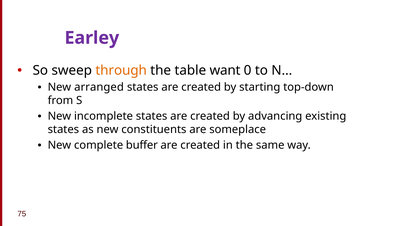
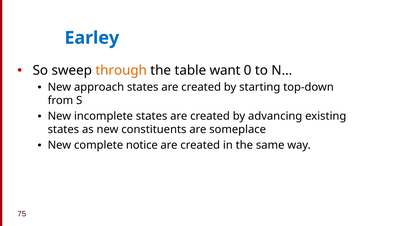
Earley colour: purple -> blue (92, 38)
arranged: arranged -> approach (99, 87)
buffer: buffer -> notice (142, 146)
